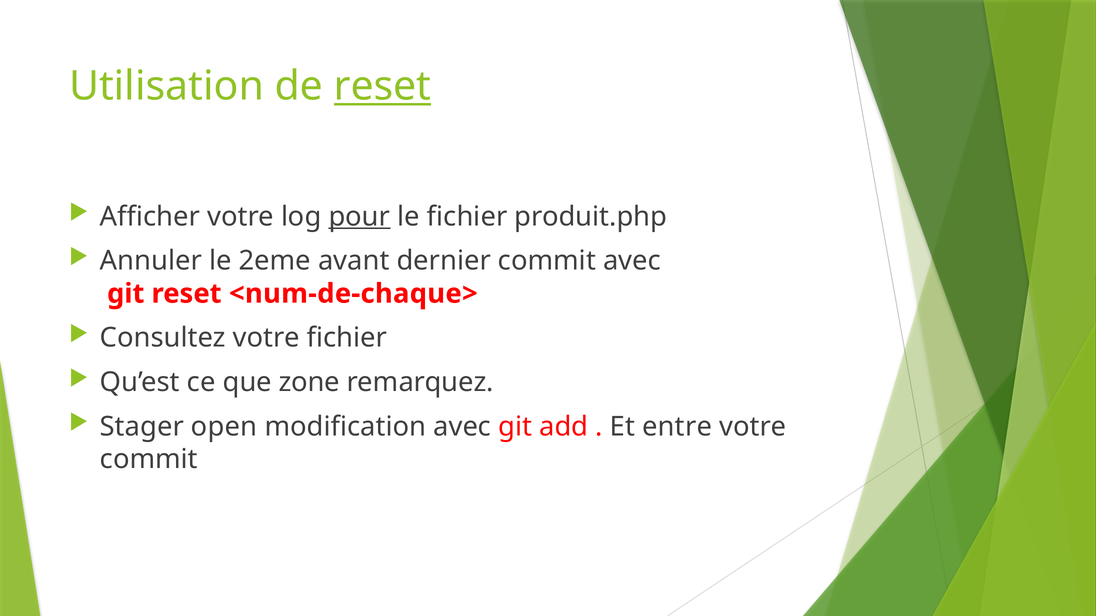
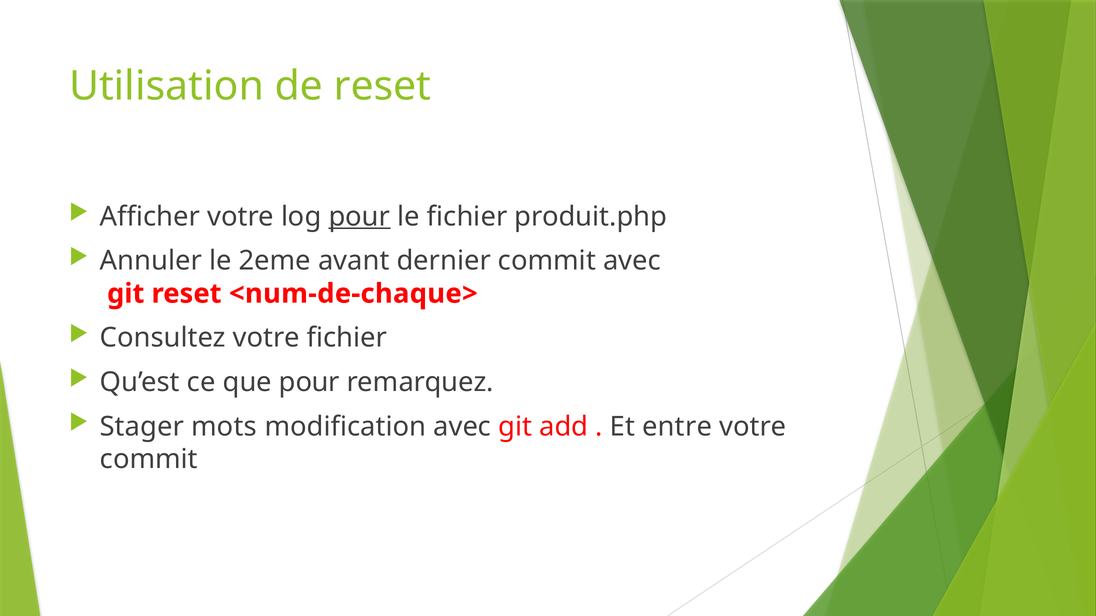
reset underline: present -> none (382, 86)
que zone: zone -> pour (309, 383)
open: open -> mots (224, 427)
